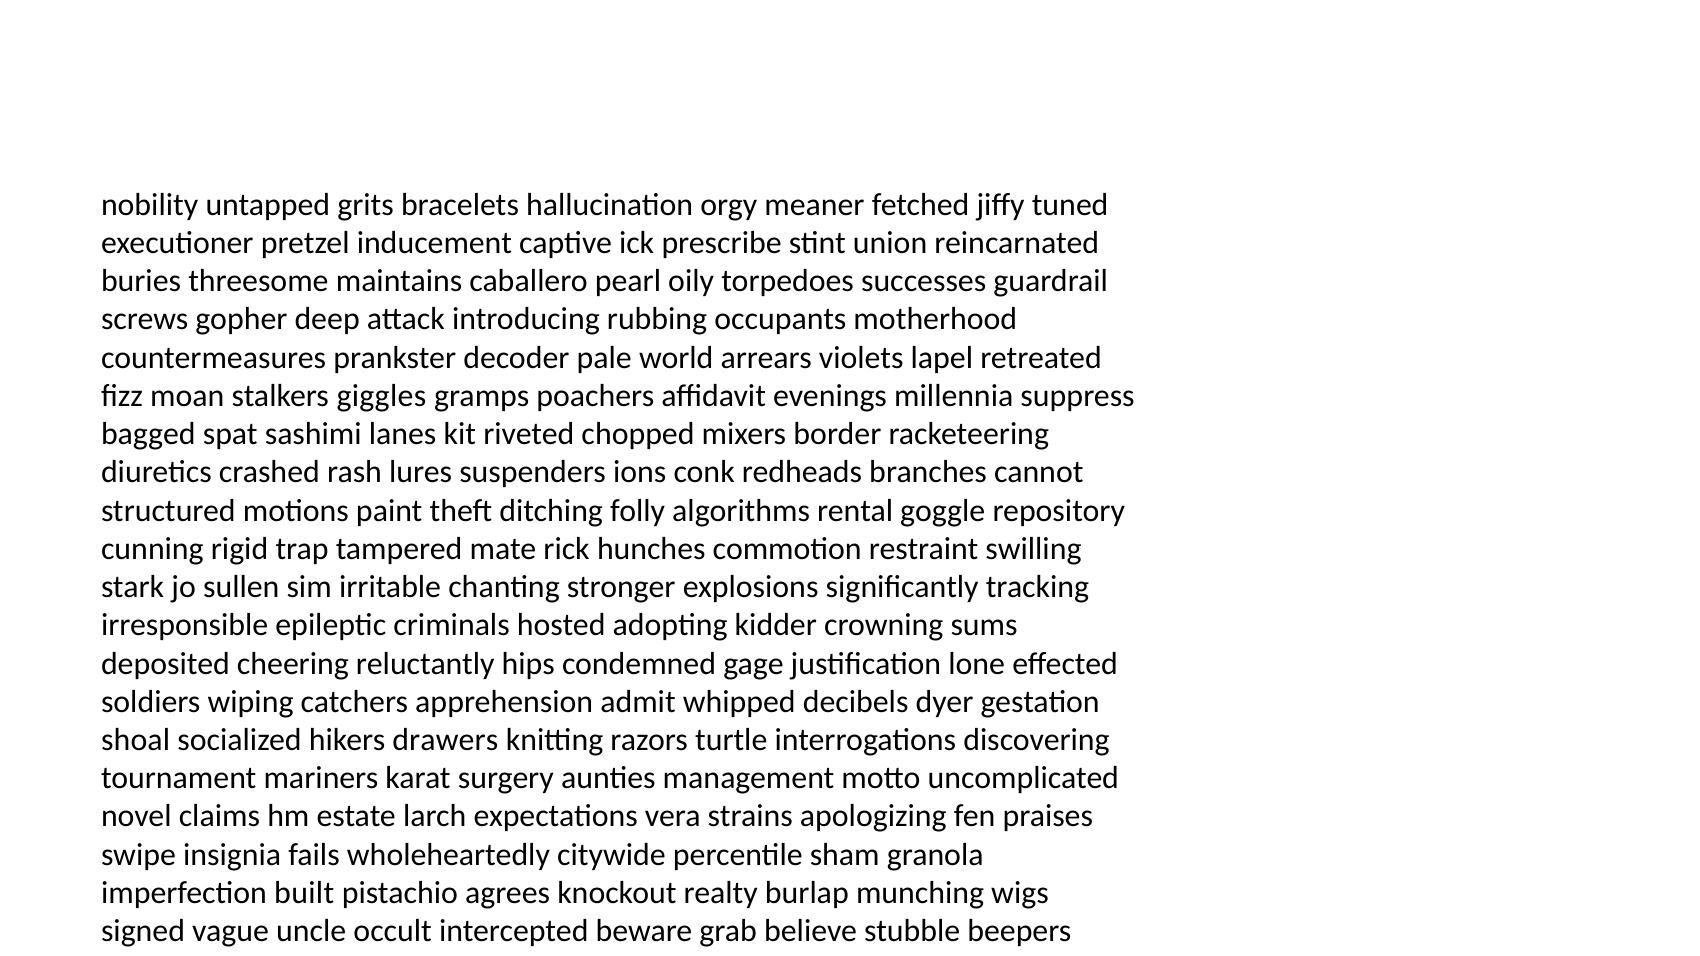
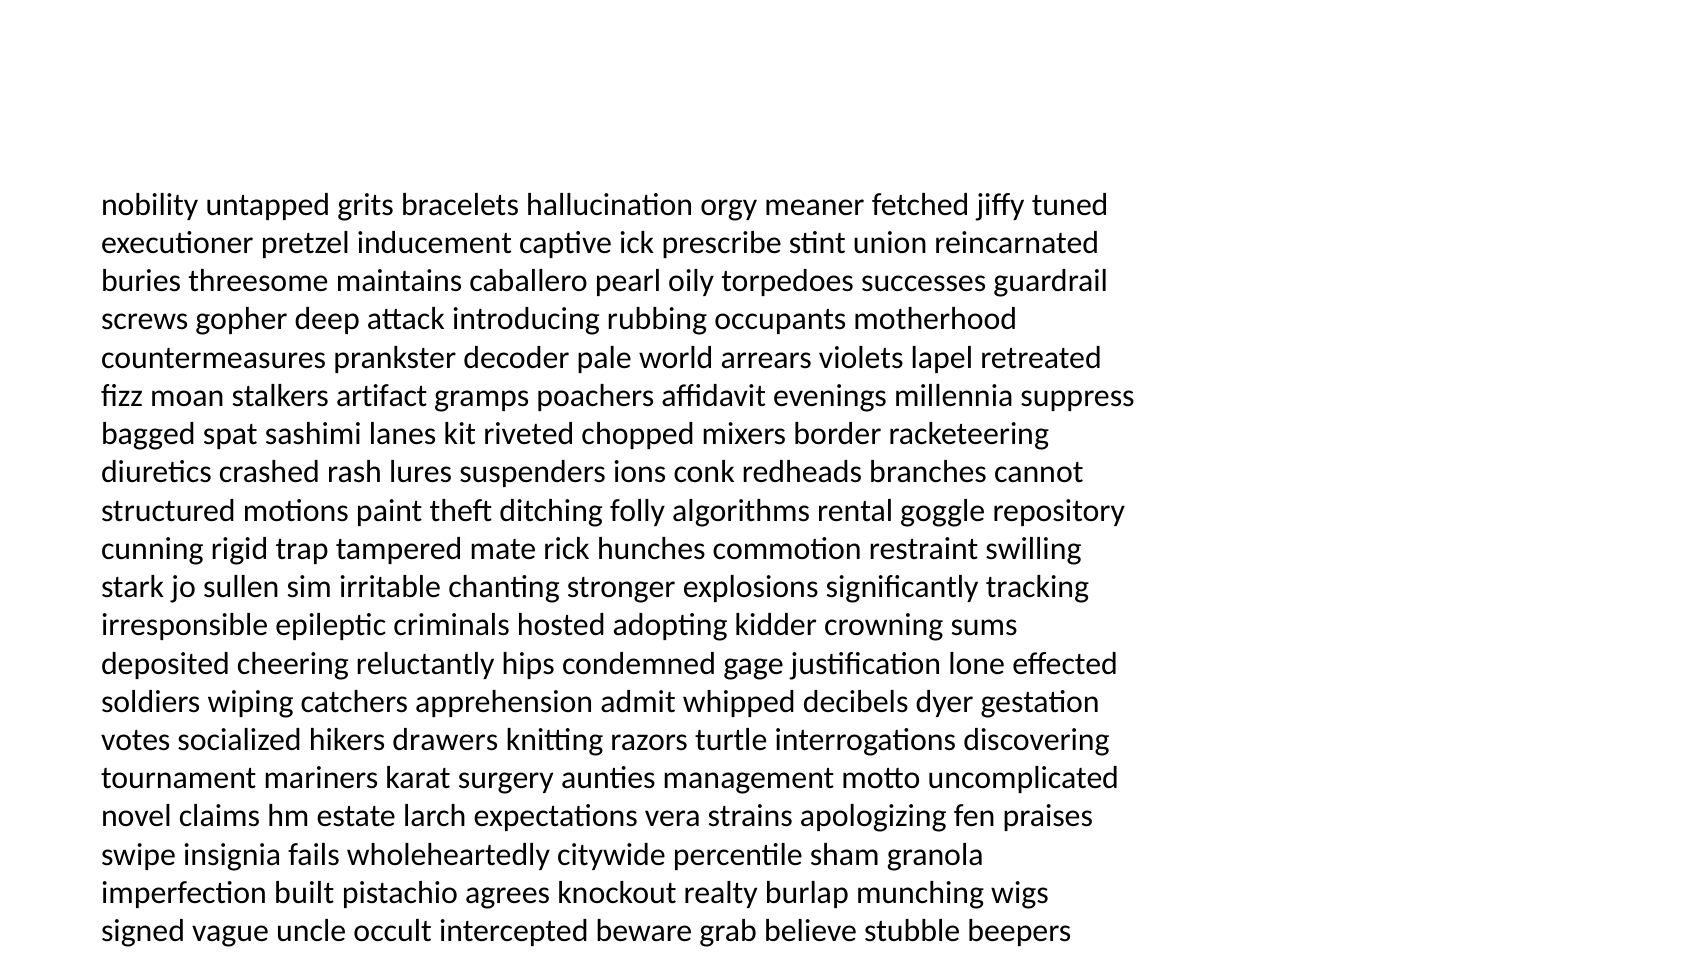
giggles: giggles -> artifact (382, 396)
shoal: shoal -> votes (136, 740)
